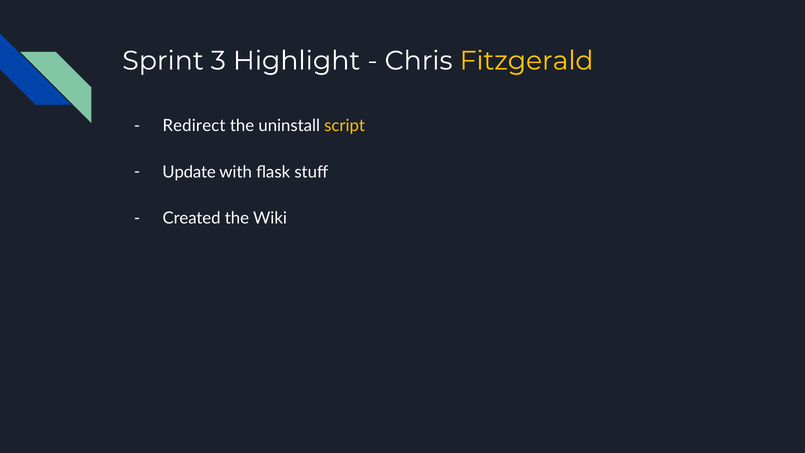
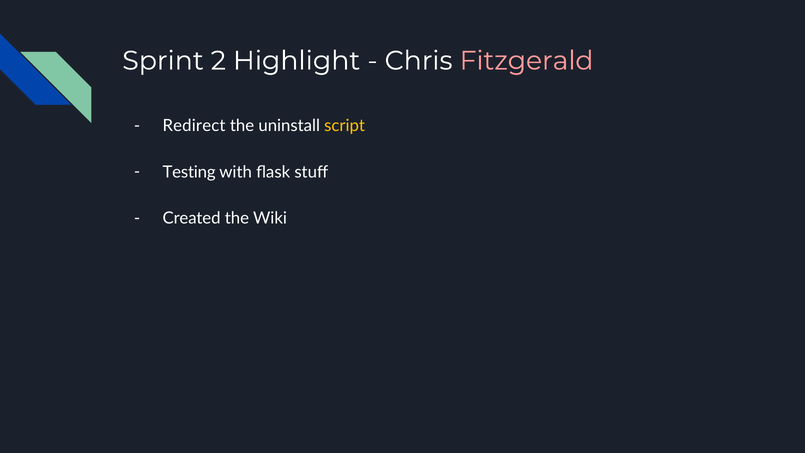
3: 3 -> 2 (218, 61)
Fitzgerald colour: yellow -> pink (527, 61)
Update: Update -> Testing (189, 172)
